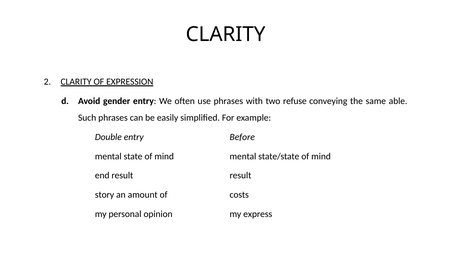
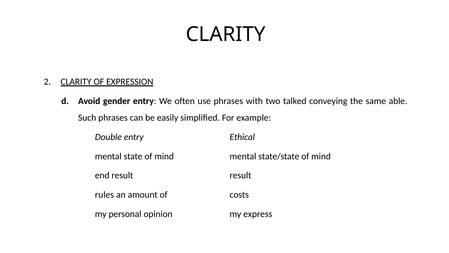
refuse: refuse -> talked (295, 101)
Before: Before -> Ethical (242, 137)
story: story -> rules (104, 194)
